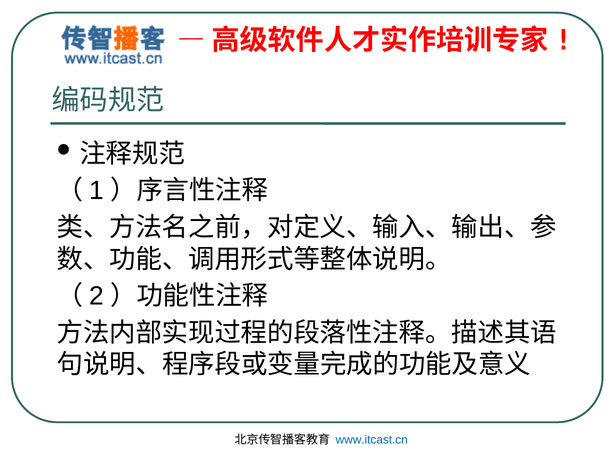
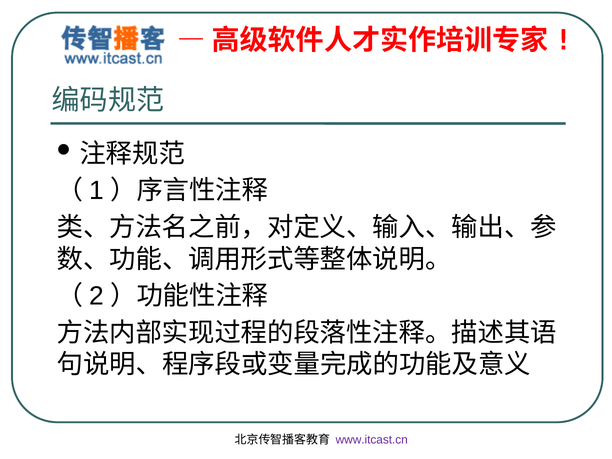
www.itcast.cn colour: blue -> purple (372, 440)
